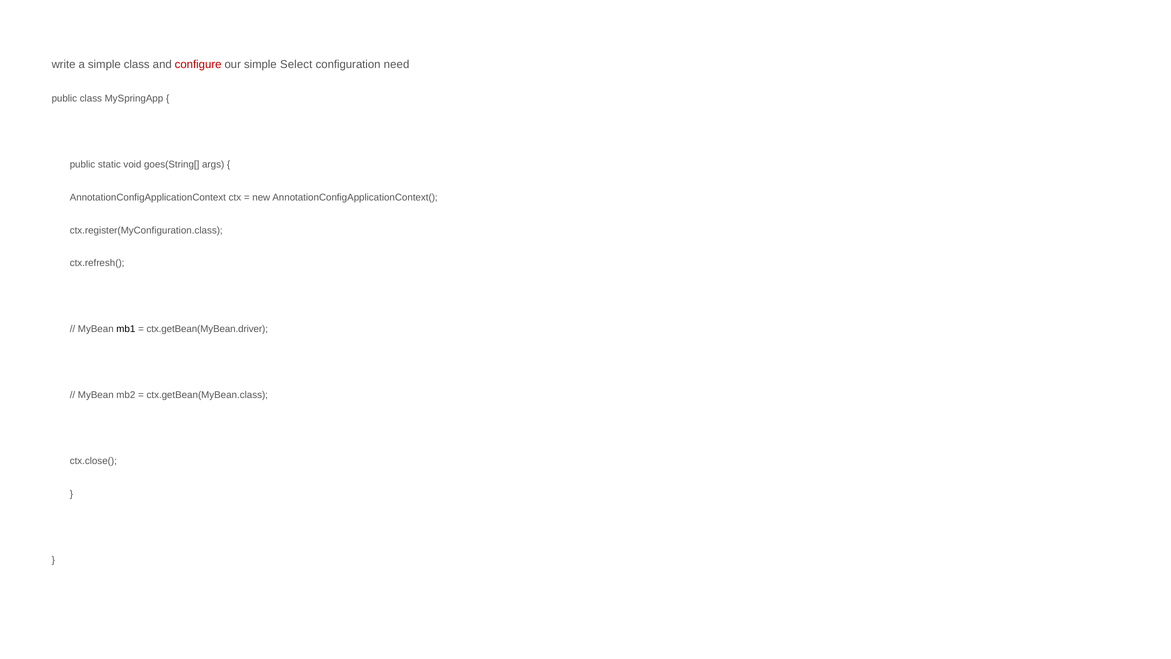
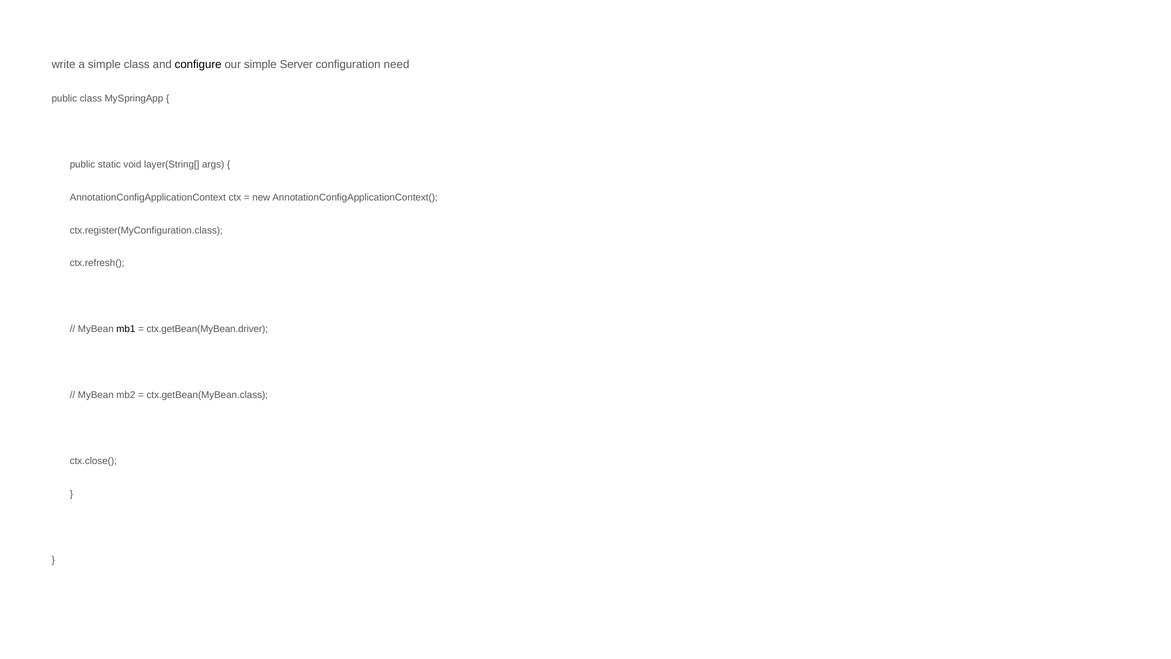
configure colour: red -> black (198, 65)
Select: Select -> Server (296, 65)
goes(String[: goes(String[ -> layer(String[ (172, 164)
